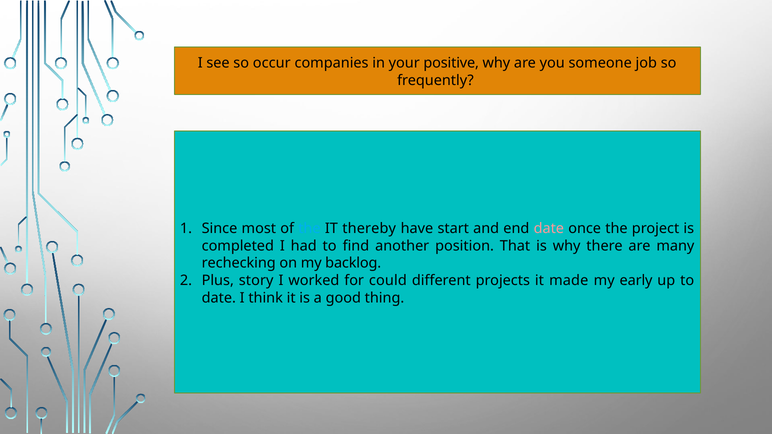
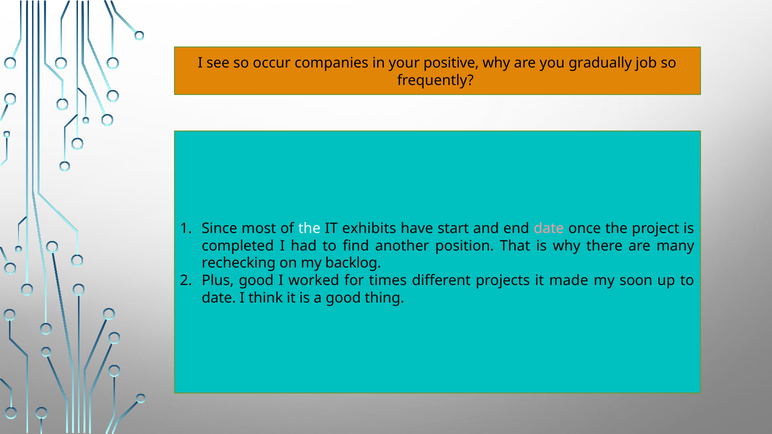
someone: someone -> gradually (600, 63)
the colour: light blue -> white (309, 229)
thereby: thereby -> exhibits (369, 229)
Plus story: story -> good (256, 281)
could: could -> times (388, 281)
early: early -> soon (636, 281)
